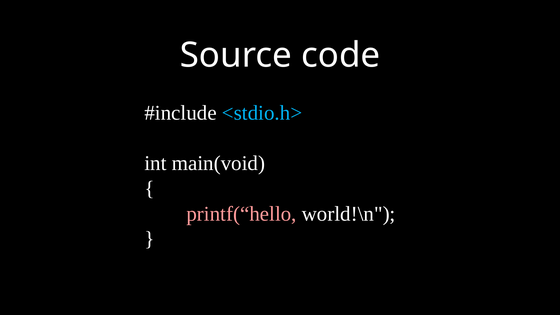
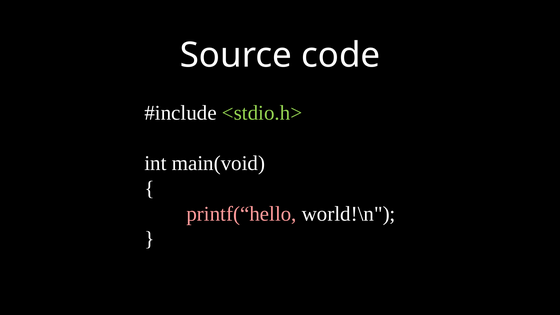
<stdio.h> colour: light blue -> light green (262, 113)
